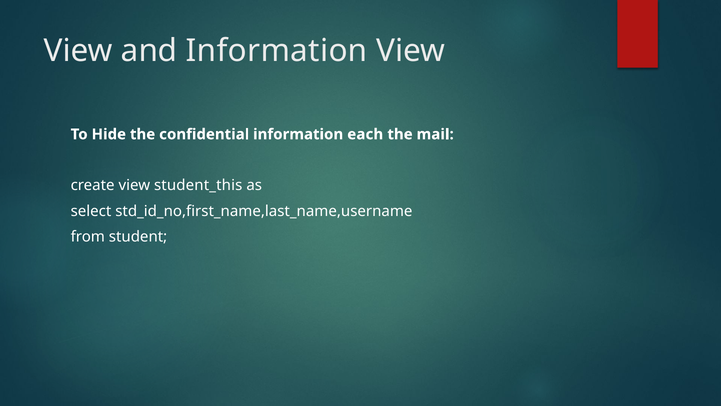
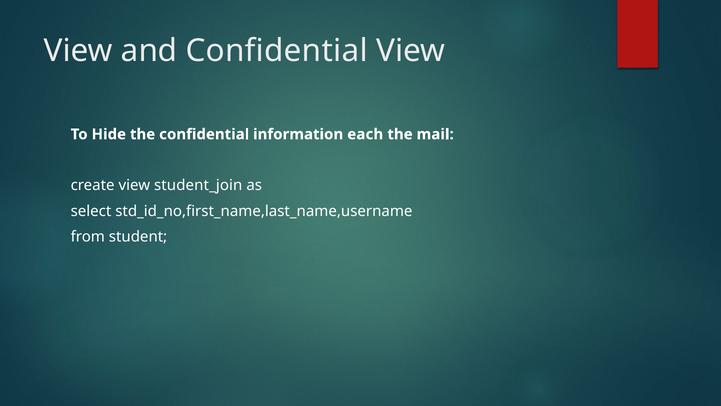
and Information: Information -> Confidential (277, 51)
student_this: student_this -> student_join (198, 185)
